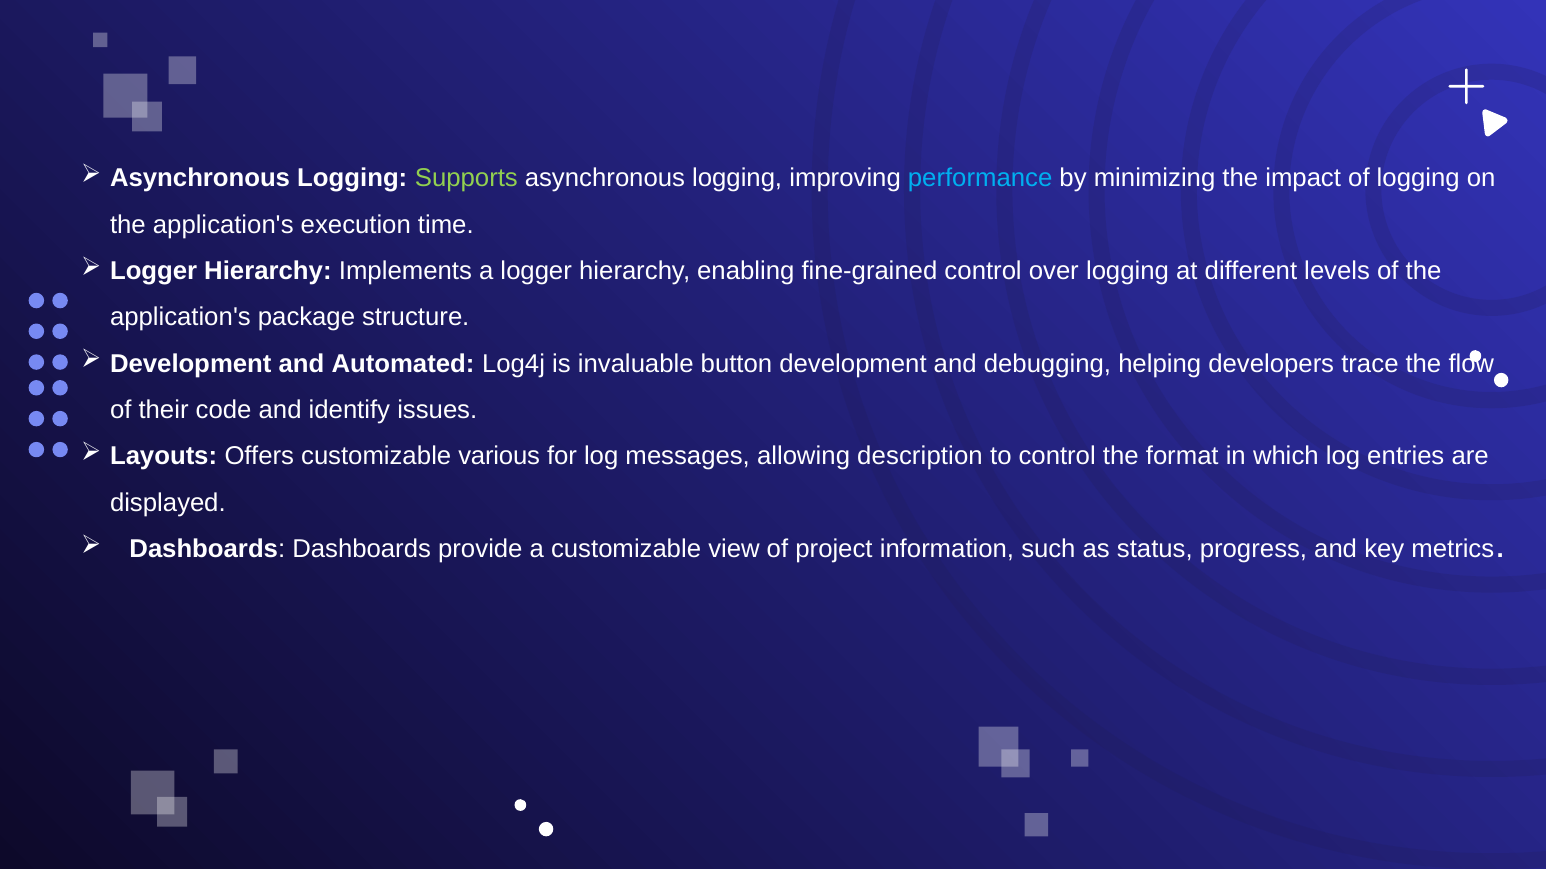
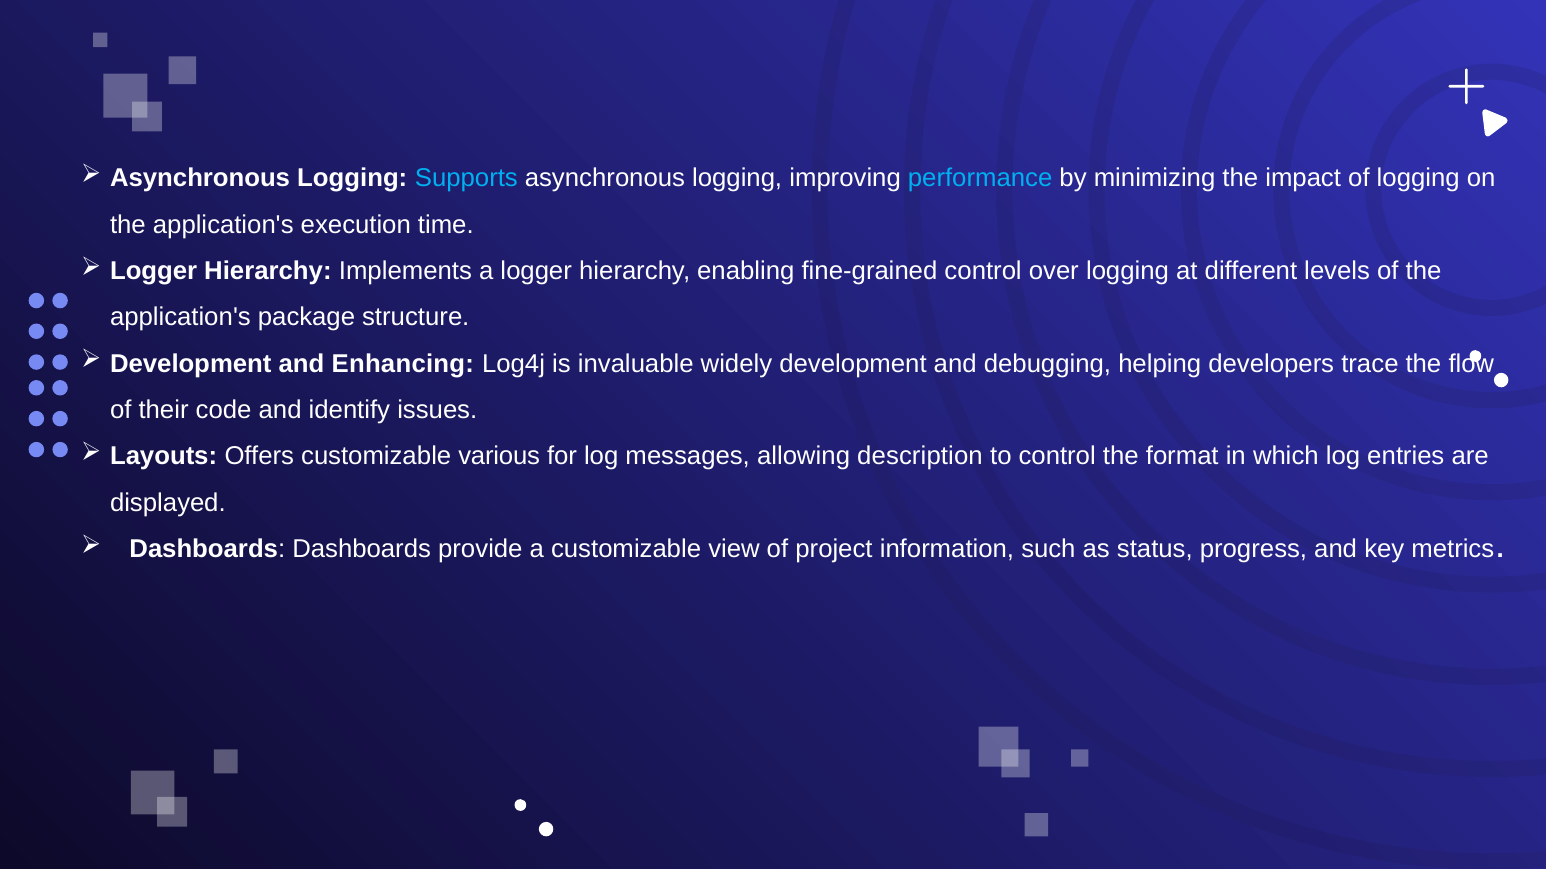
Supports colour: light green -> light blue (466, 178)
Automated: Automated -> Enhancing (403, 364)
button: button -> widely (736, 364)
